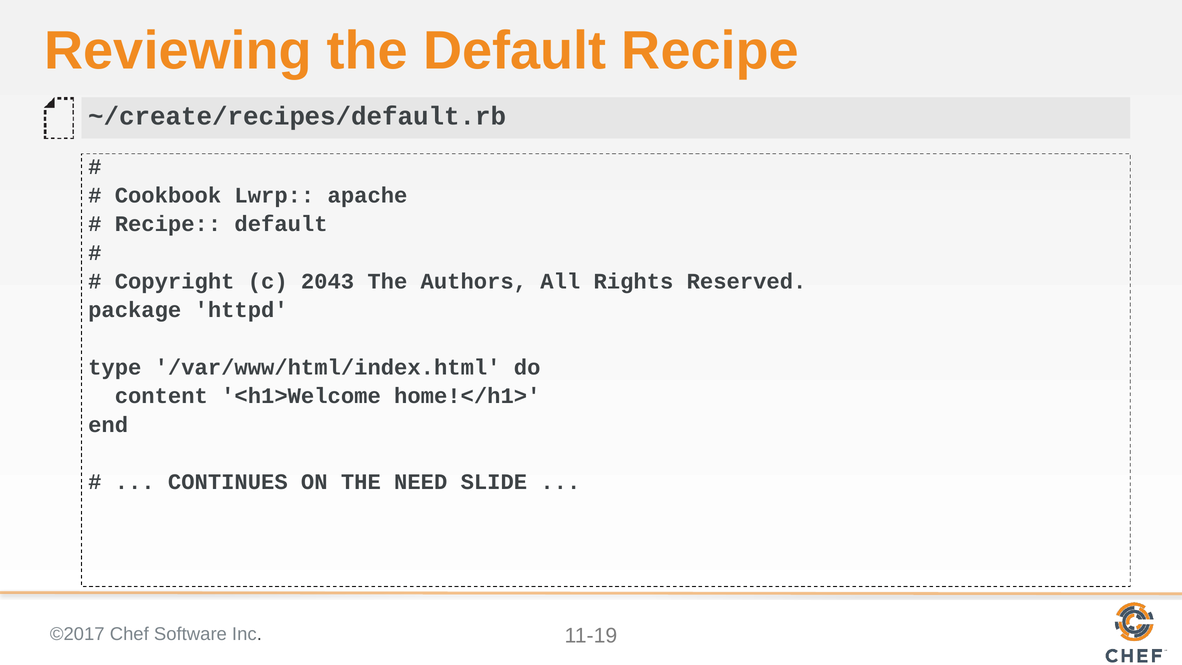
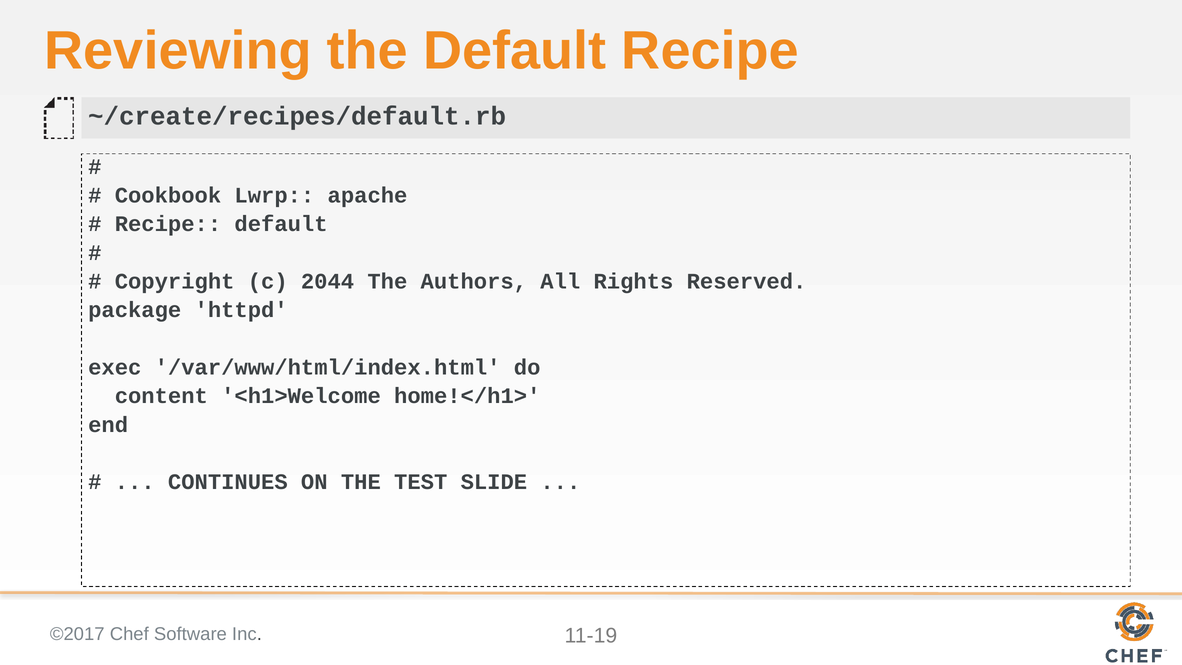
2043: 2043 -> 2044 (328, 281)
type: type -> exec (115, 367)
NEED: NEED -> TEST (421, 482)
